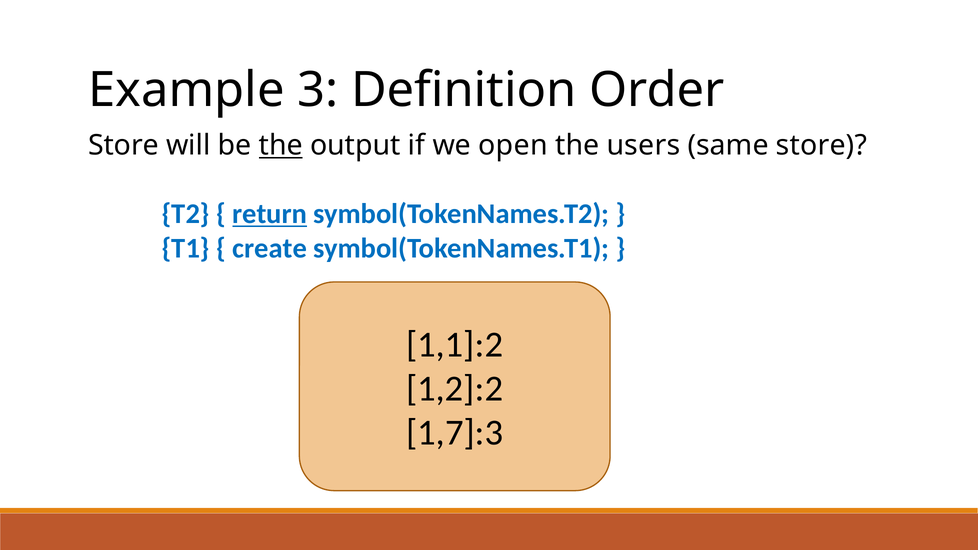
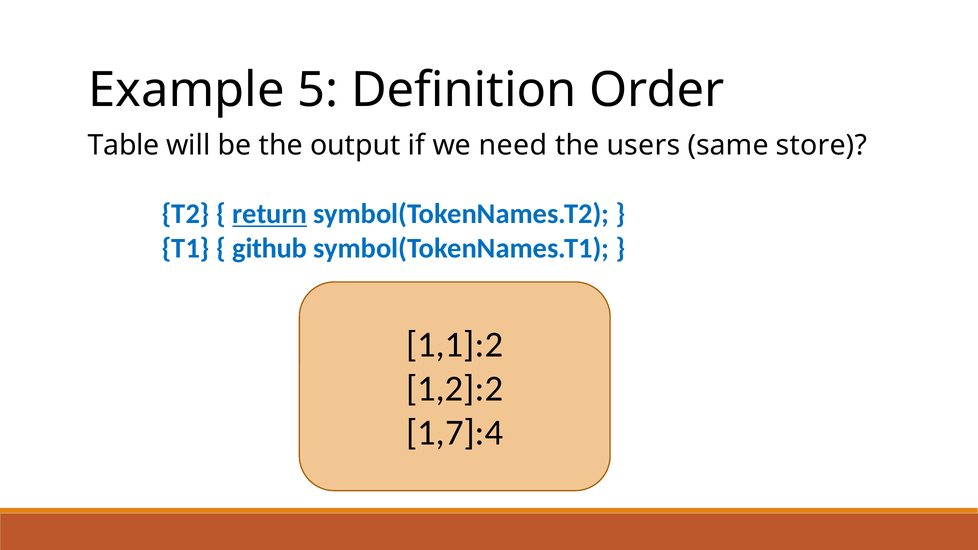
3: 3 -> 5 (318, 90)
Store: Store -> Table (124, 145)
the underline: present -> none (281, 145)
open: open -> need (513, 145)
create: create -> github (270, 248)
1,7]:3: 1,7]:3 -> 1,7]:4 (455, 433)
